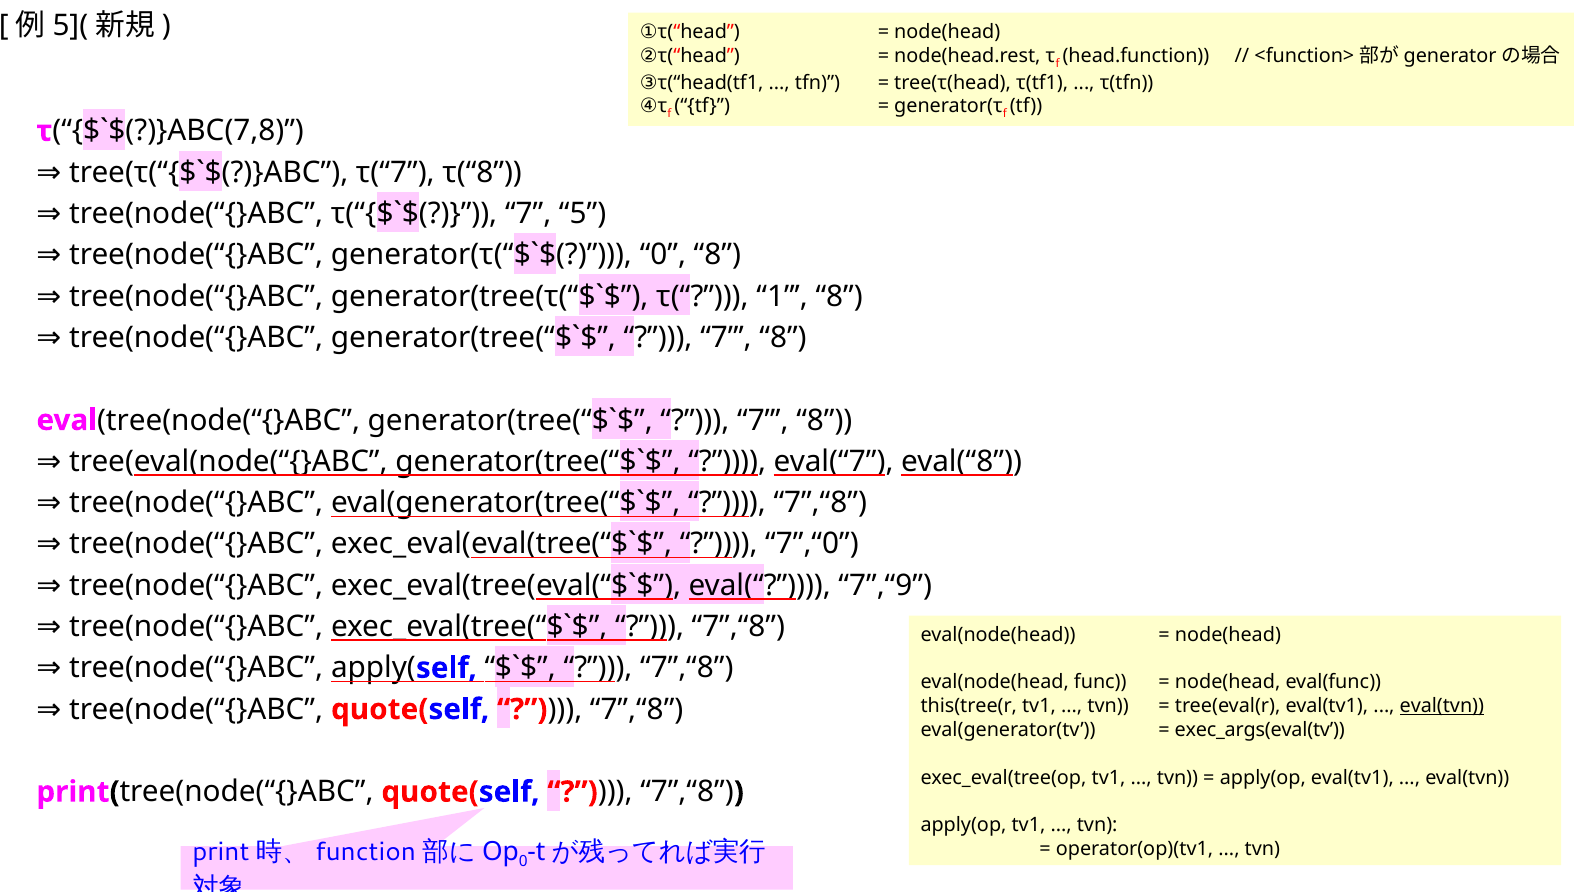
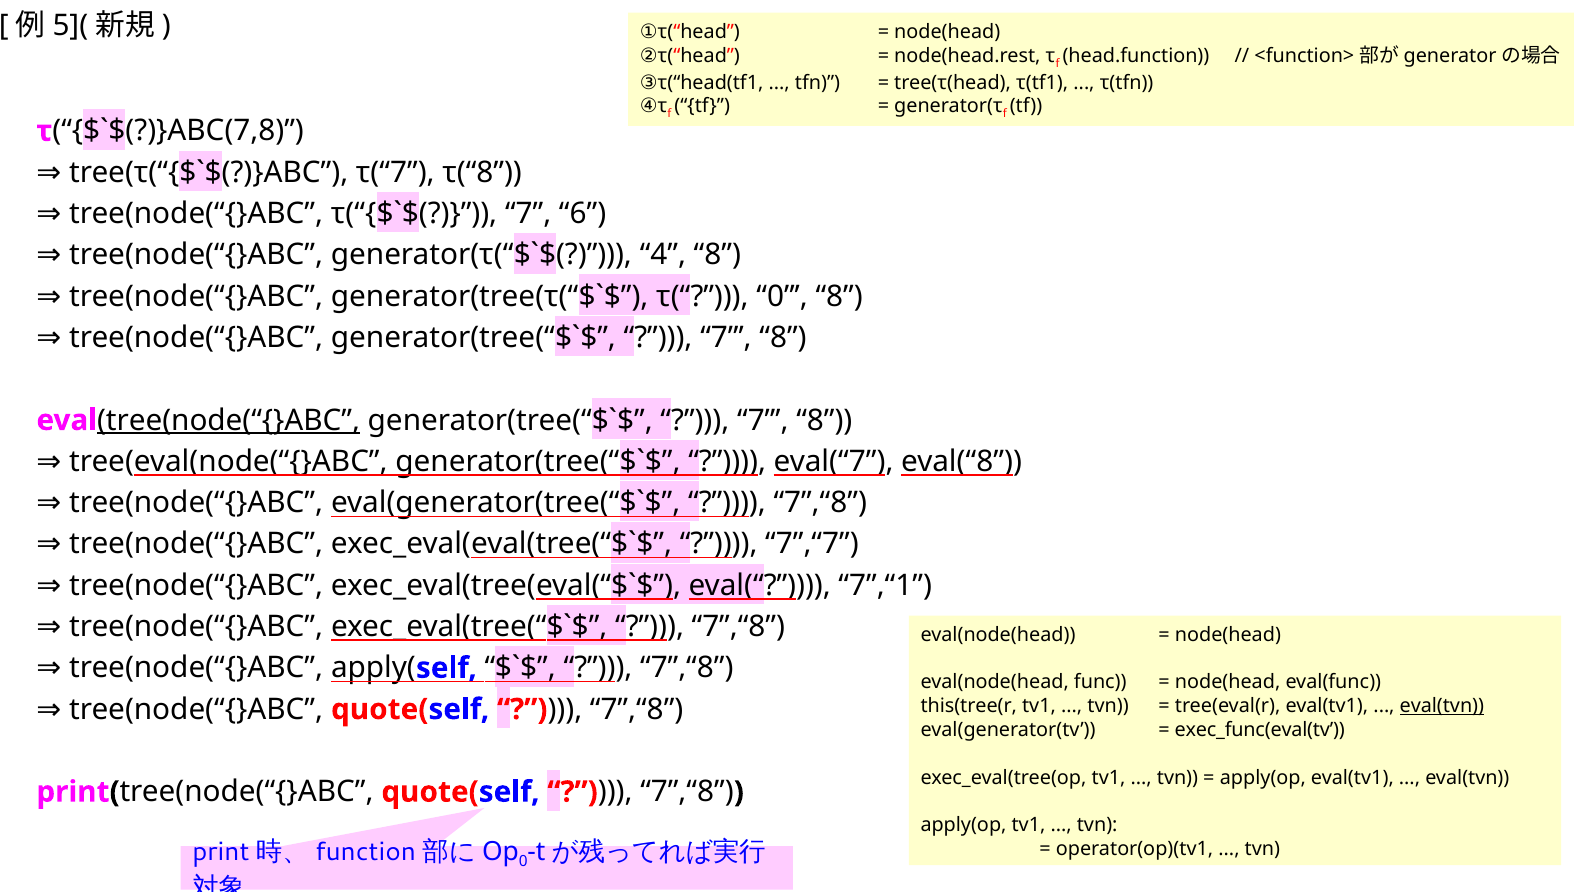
5: 5 -> 6 (583, 214)
0: 0 -> 4 (663, 255)
τ(“ 1: 1 -> 0 (782, 296)
tree(node(“{}ABC underline: none -> present (229, 420)
7”,“0: 7”,“0 -> 7”,“7 (812, 544)
7”,“9: 7”,“9 -> 7”,“1 (885, 585)
exec_args(eval(tv: exec_args(eval(tv -> exec_func(eval(tv (1260, 730)
